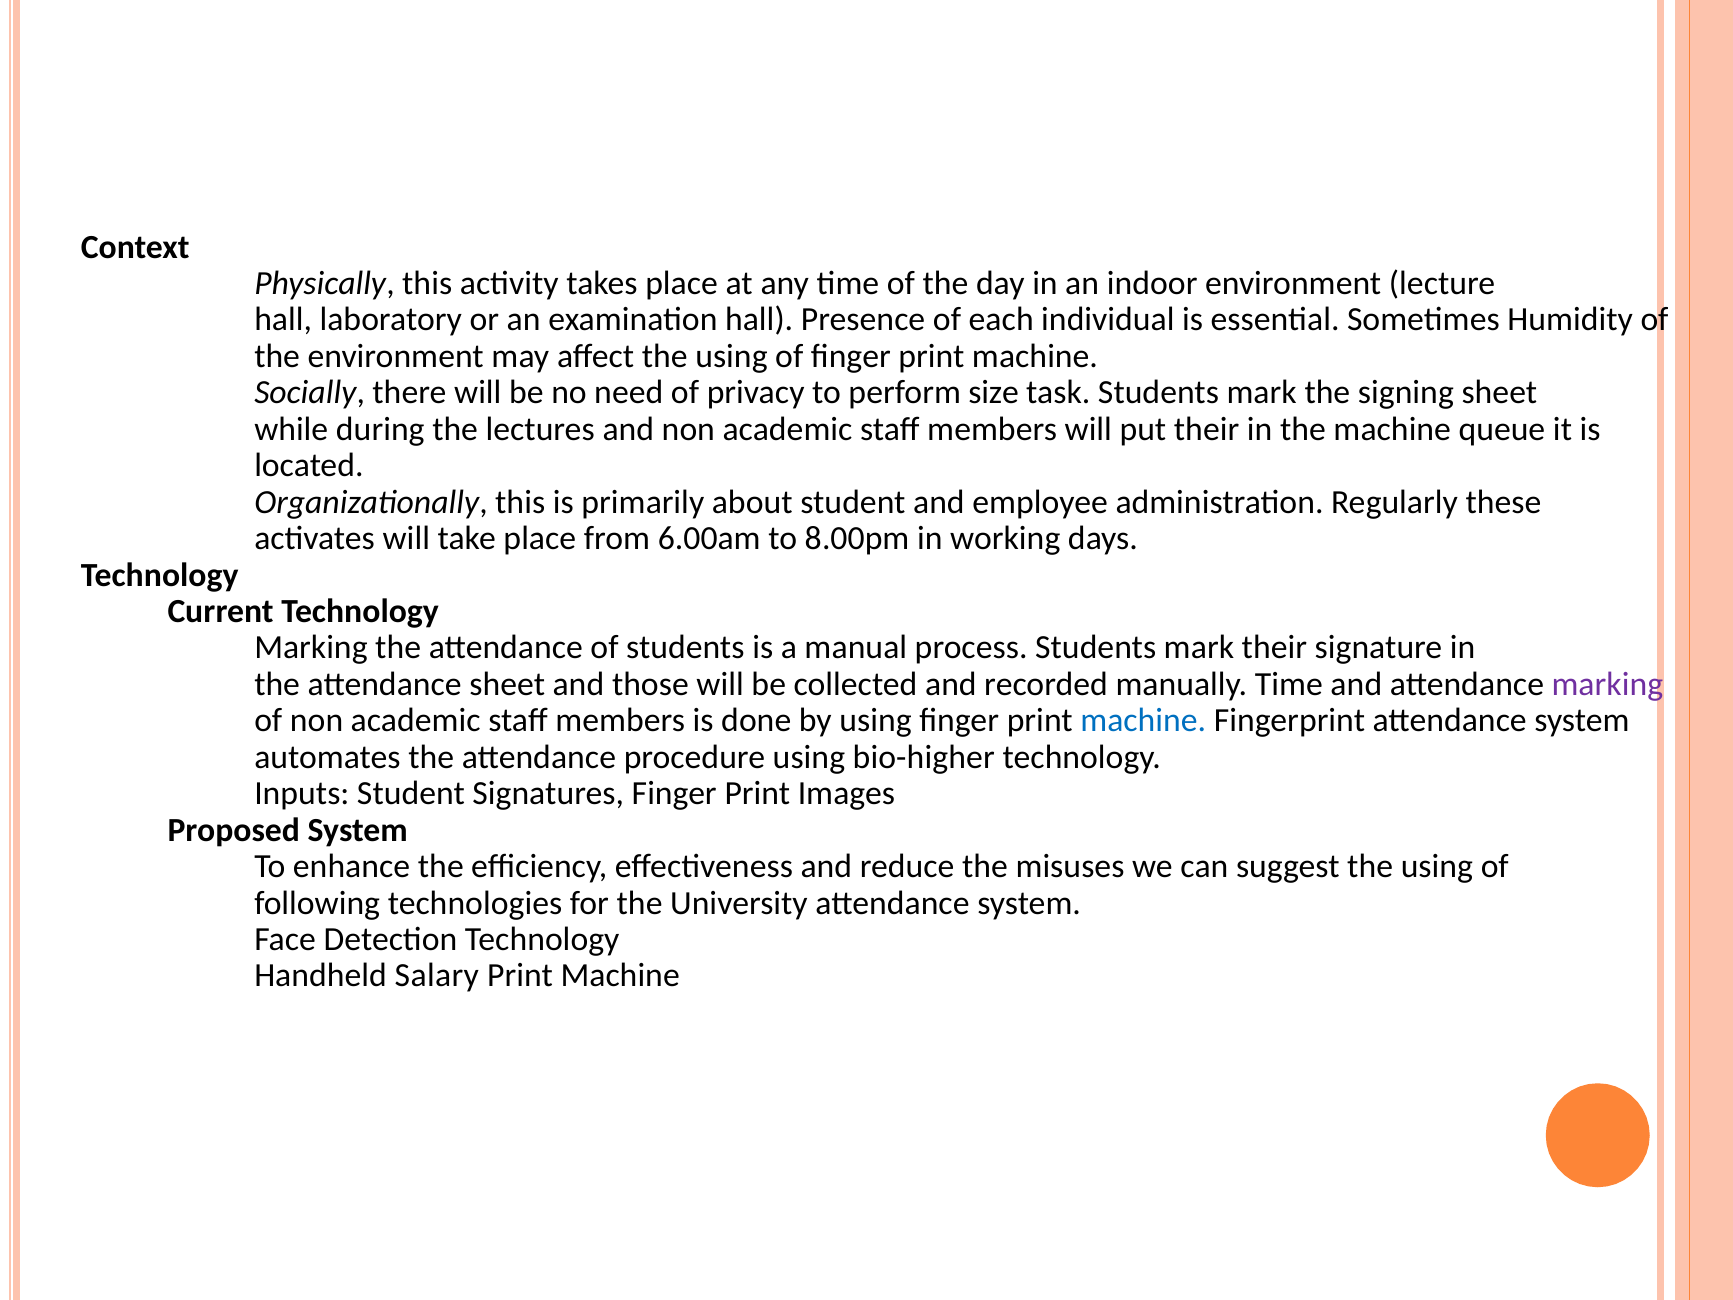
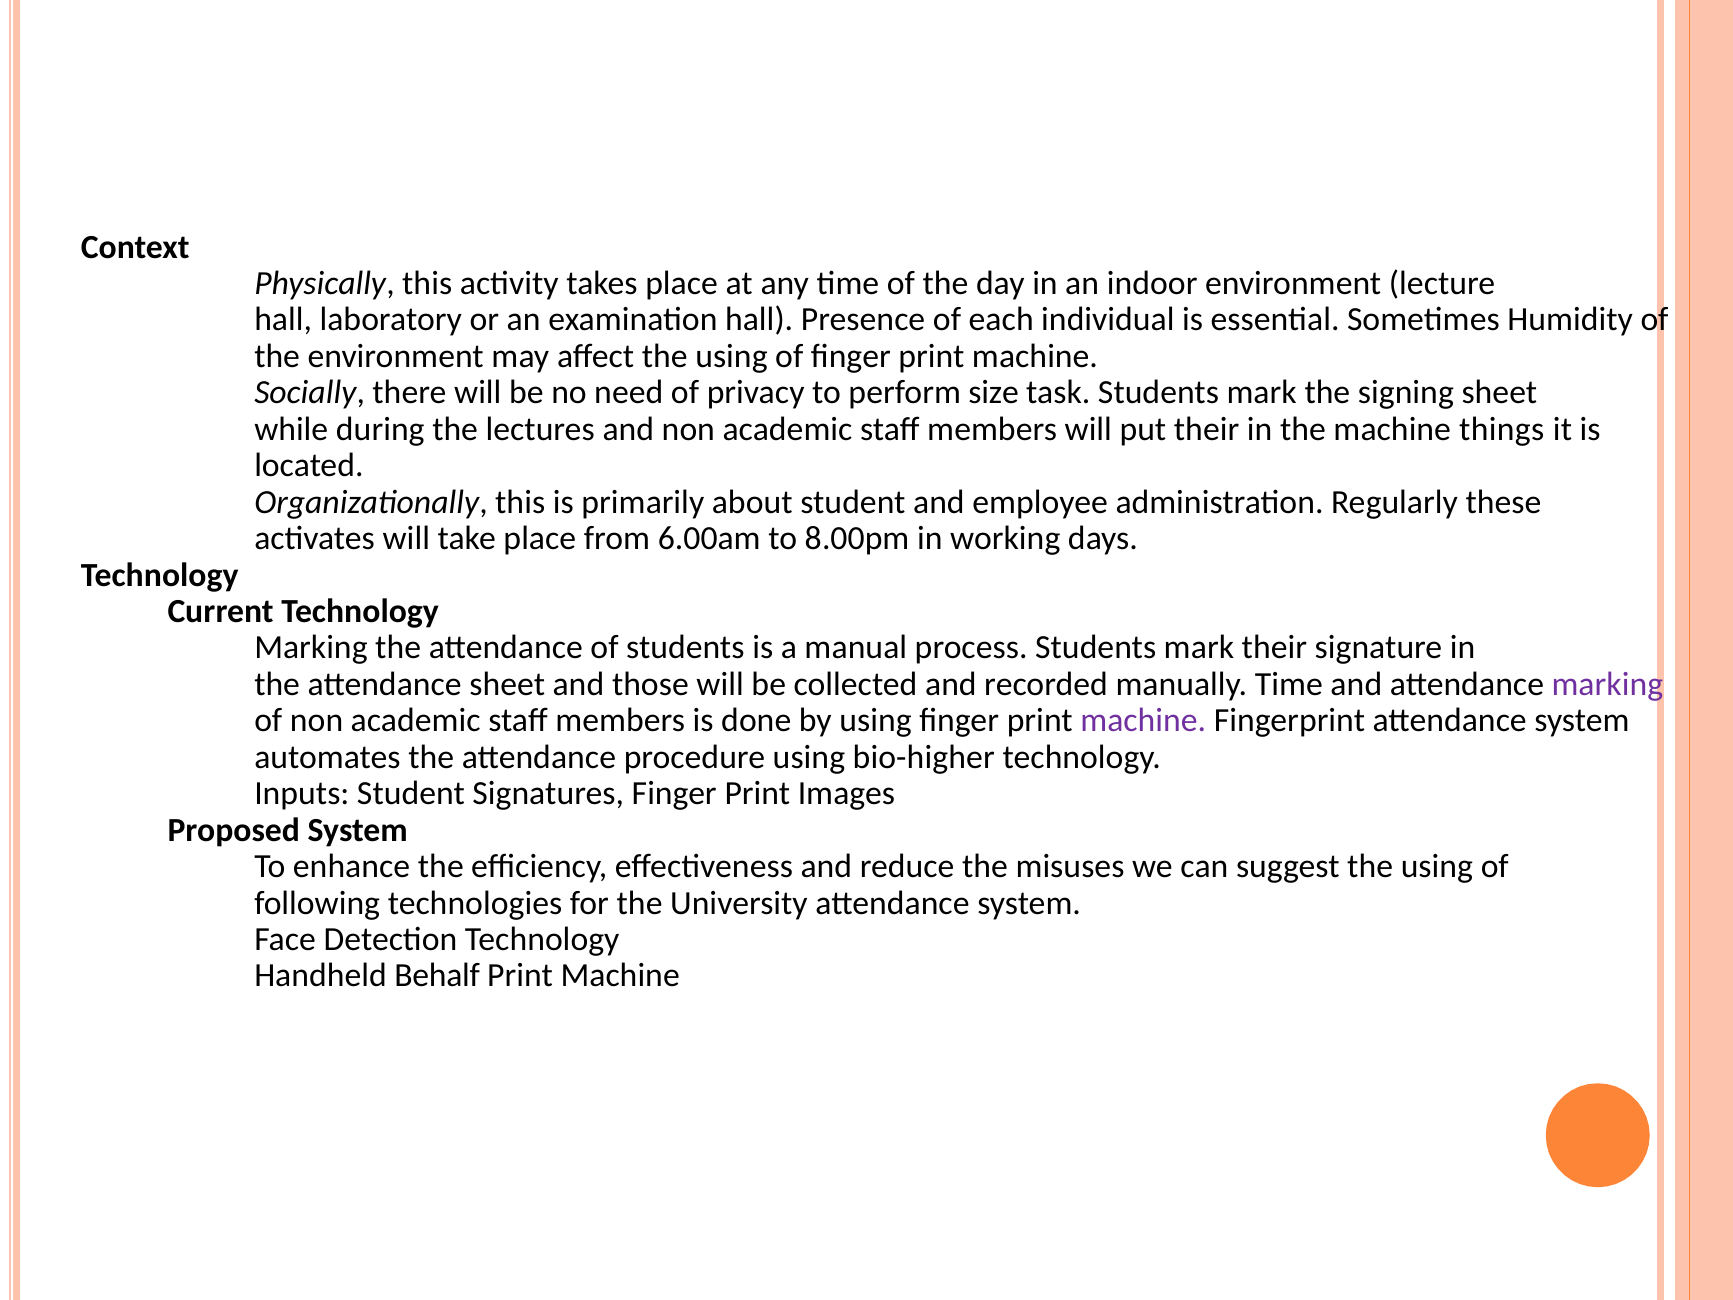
queue: queue -> things (1502, 429)
machine colour: blue -> purple (1143, 721)
Salary: Salary -> Behalf (437, 976)
